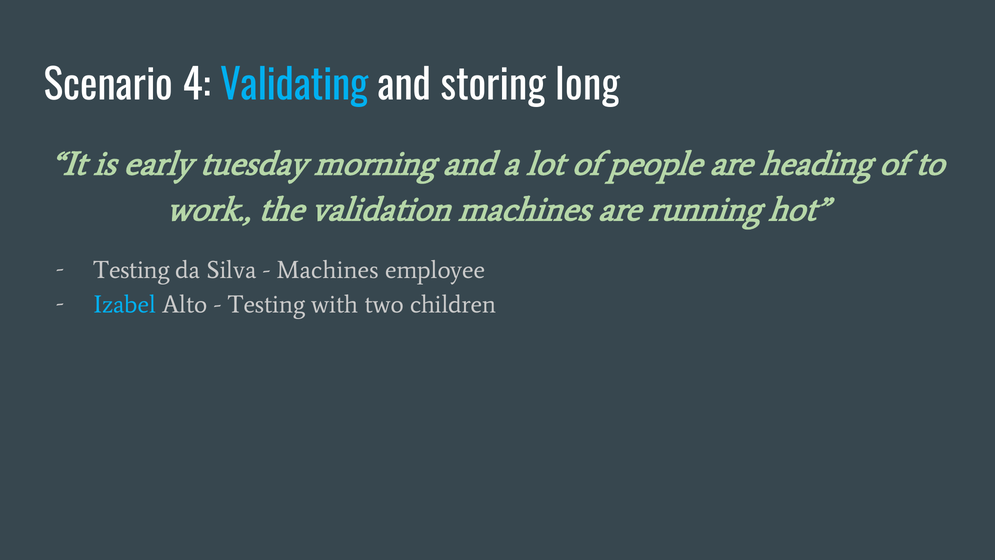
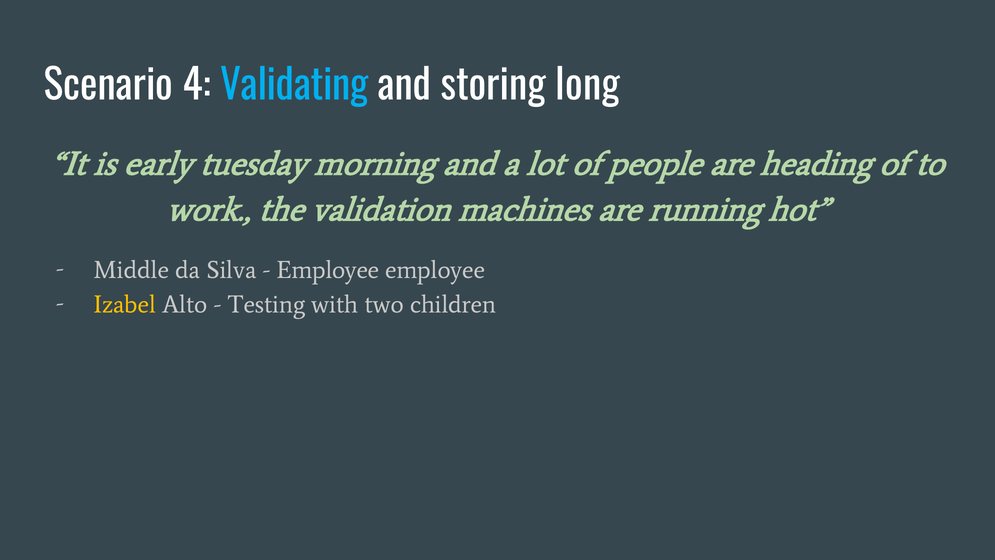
Testing: Testing -> Middle (131, 270)
Machines: Machines -> Employee (328, 270)
Izabel colour: light blue -> yellow (125, 304)
